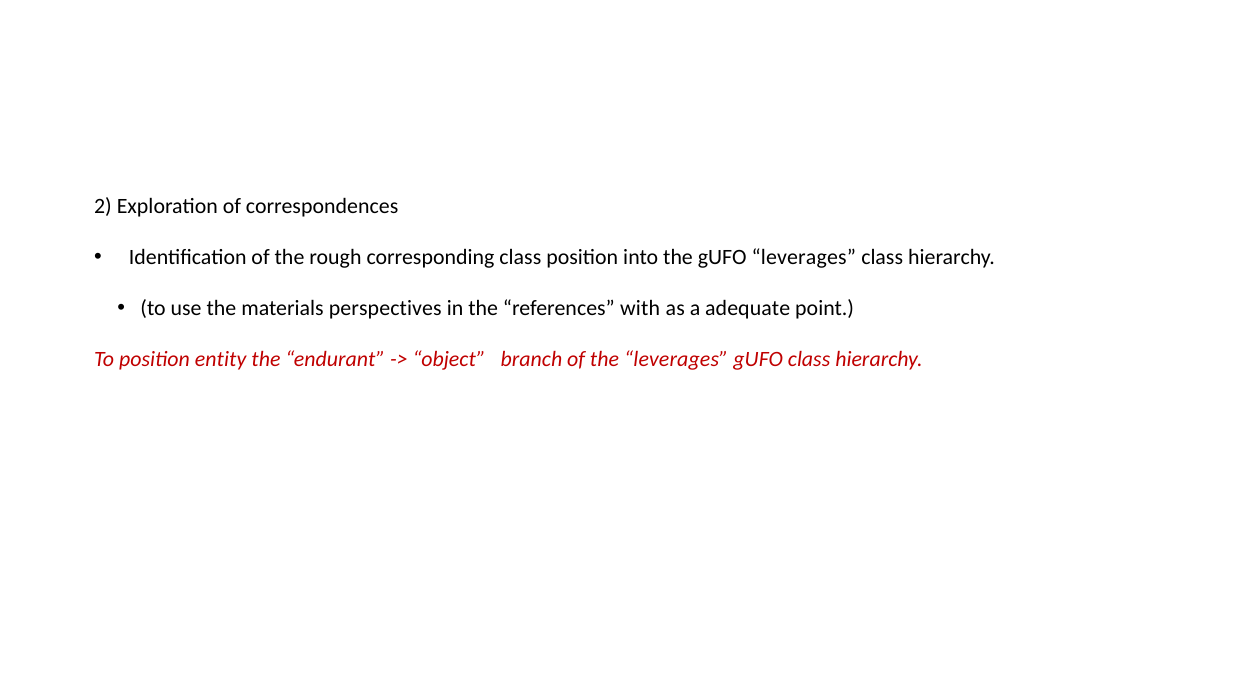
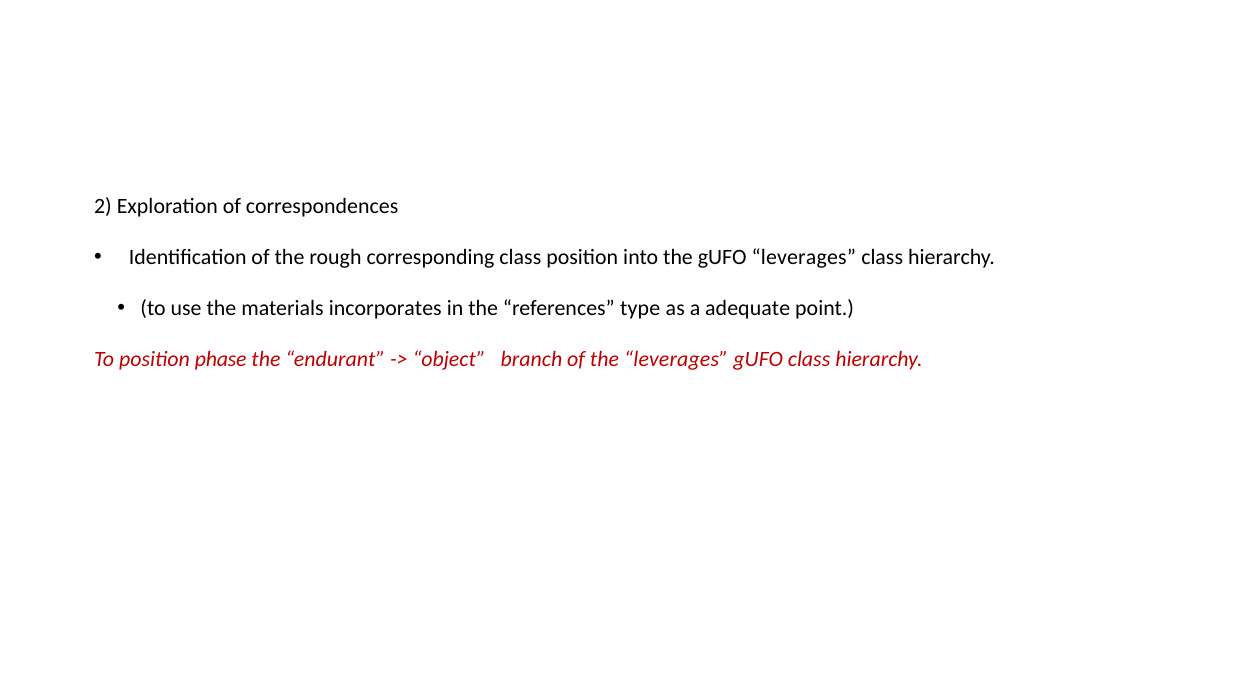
perspectives: perspectives -> incorporates (385, 309)
with: with -> type (640, 309)
entity: entity -> phase (221, 360)
